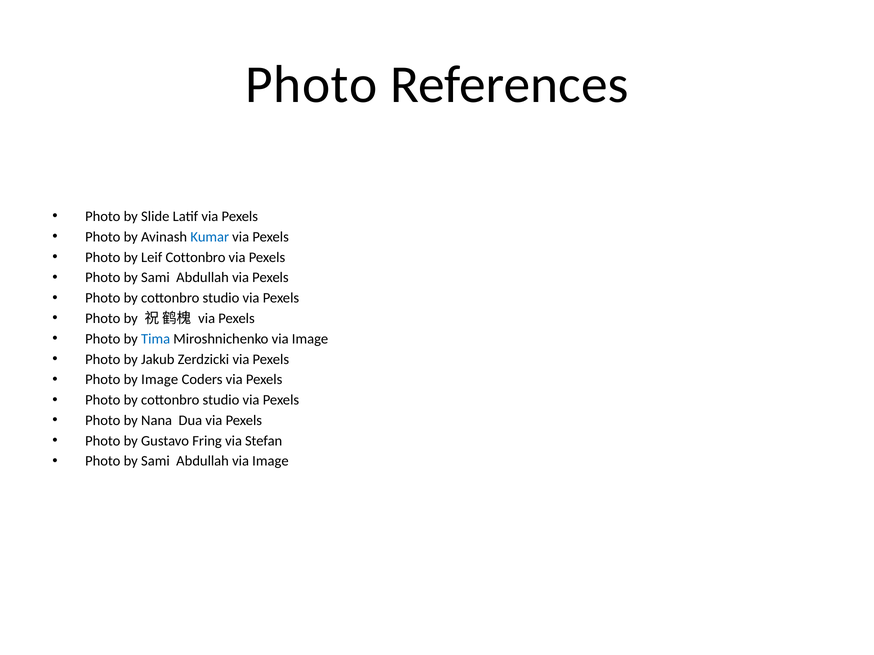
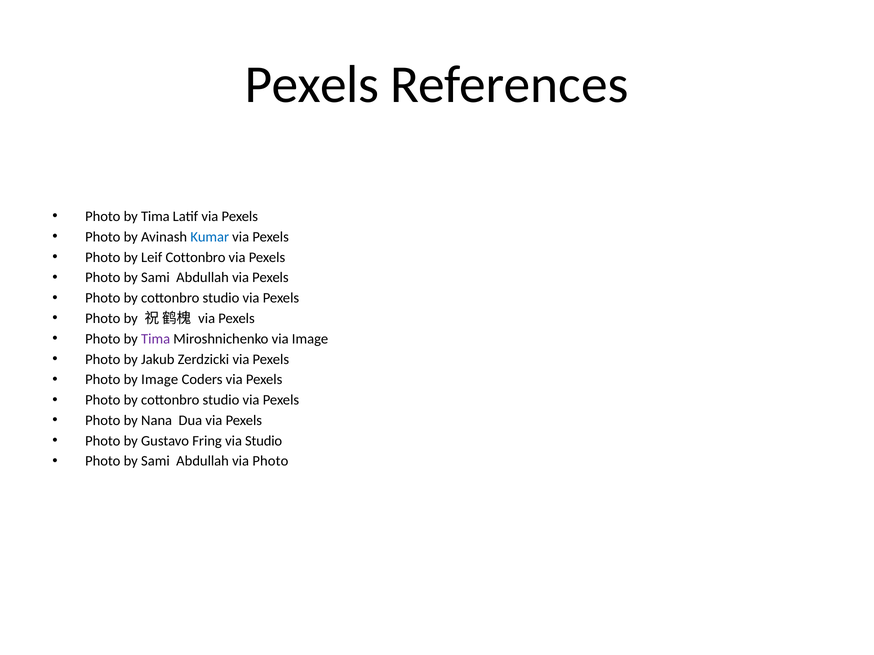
Photo: Photo -> Pexels (312, 85)
Slide: Slide -> Tima (155, 217)
Tima colour: blue -> purple (156, 339)
via Stefan: Stefan -> Studio (264, 441)
Abdullah via Image: Image -> Photo (270, 462)
